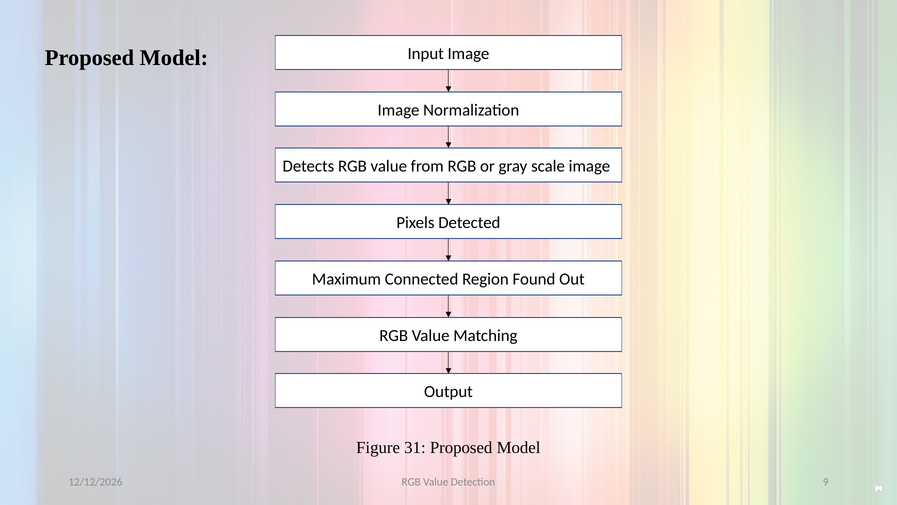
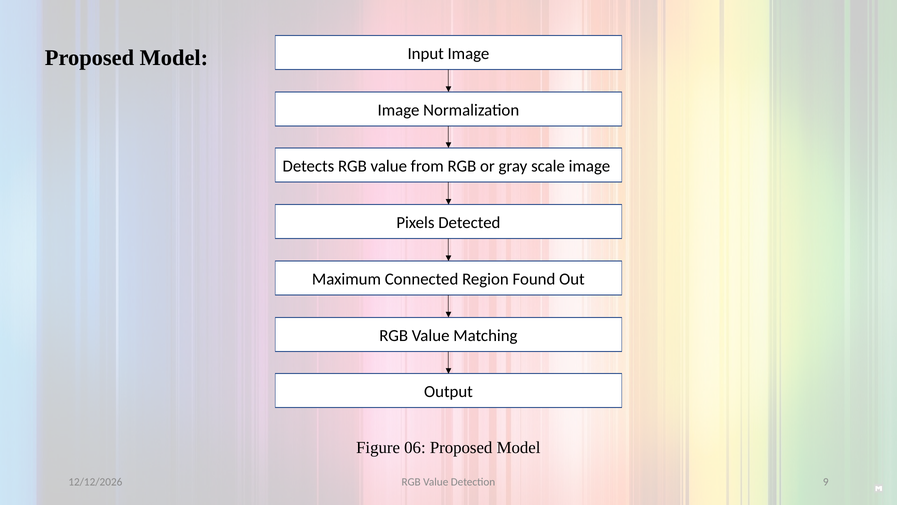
31: 31 -> 06 (415, 447)
